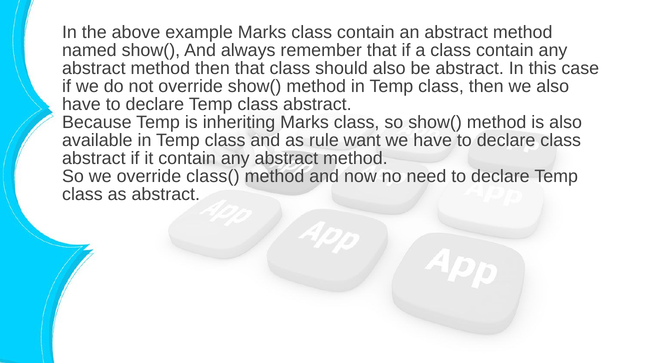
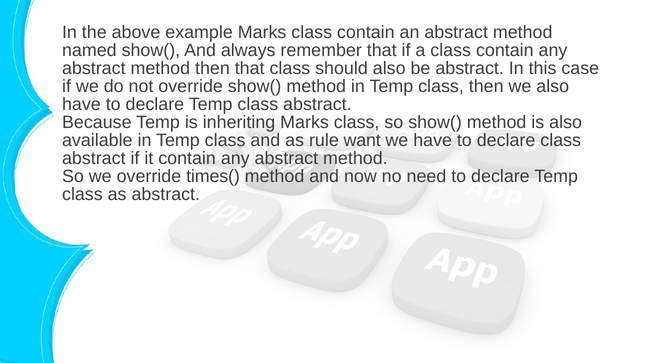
class(: class( -> times( (213, 176)
